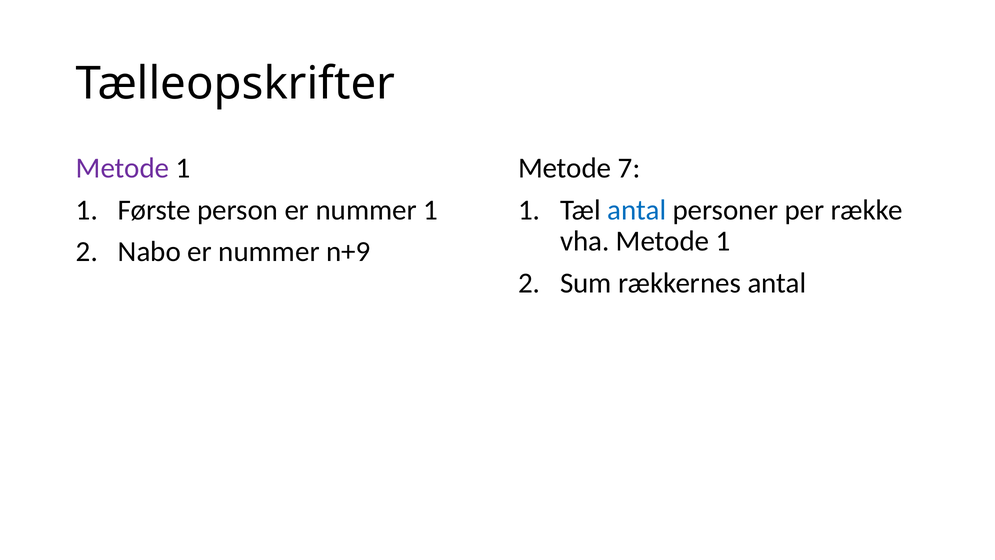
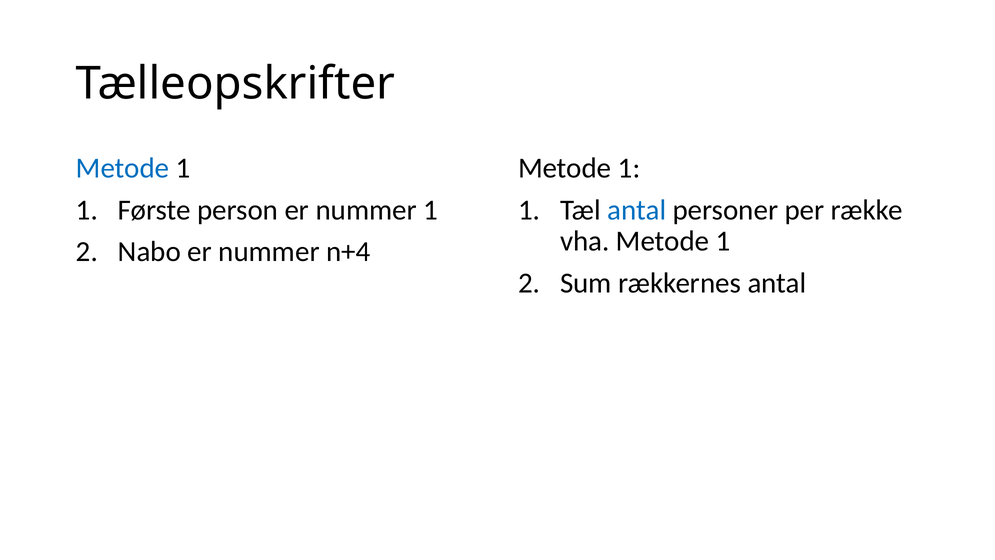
7: 7 -> 1 (629, 168)
Metode colour: purple -> blue (123, 168)
n+9: n+9 -> n+4 (348, 252)
